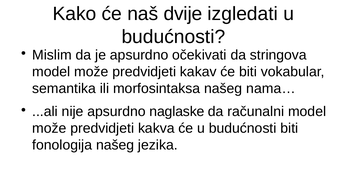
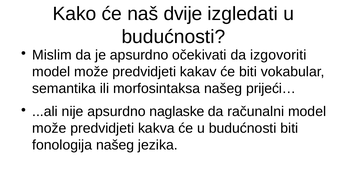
stringova: stringova -> izgovoriti (278, 55)
nama…: nama… -> prijeći… (271, 89)
